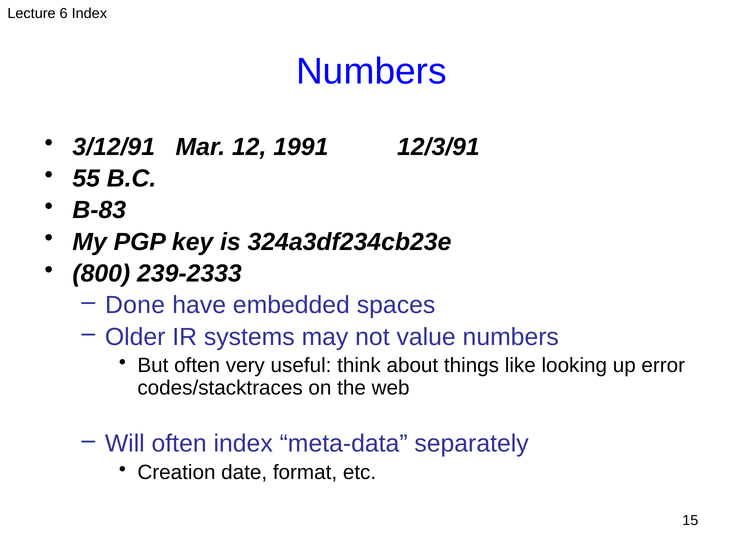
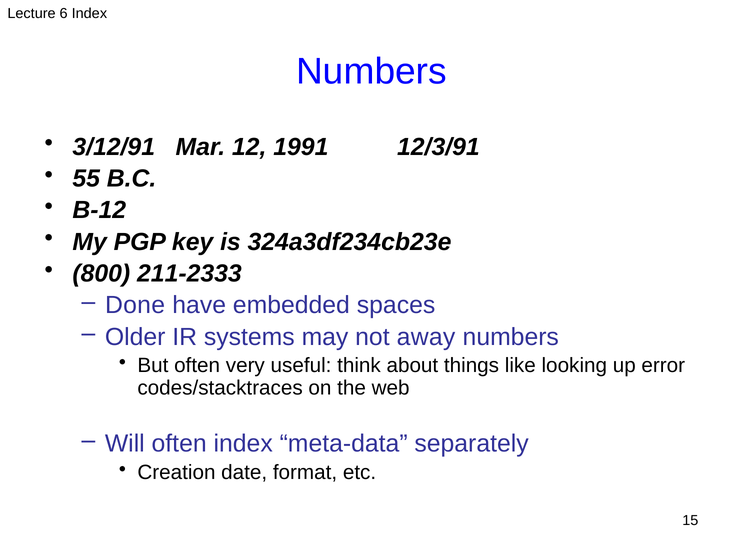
B-83: B-83 -> B-12 (99, 210)
239-2333: 239-2333 -> 211-2333 (189, 274)
value: value -> away (426, 337)
